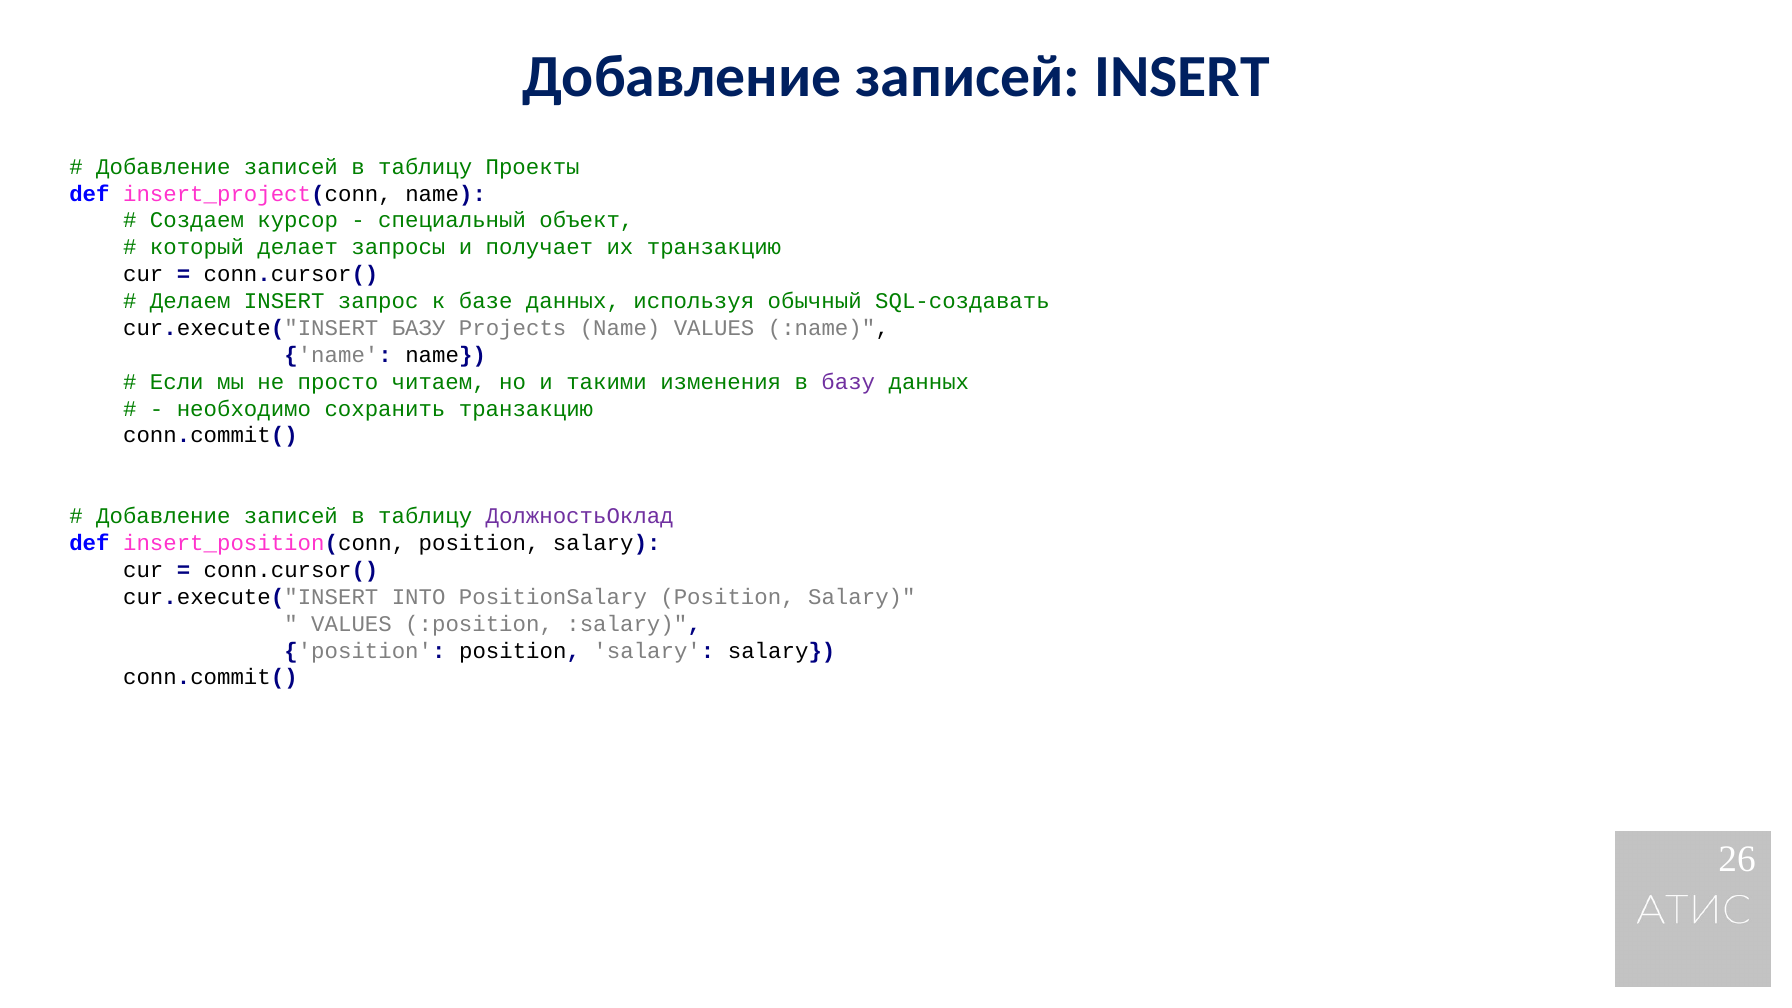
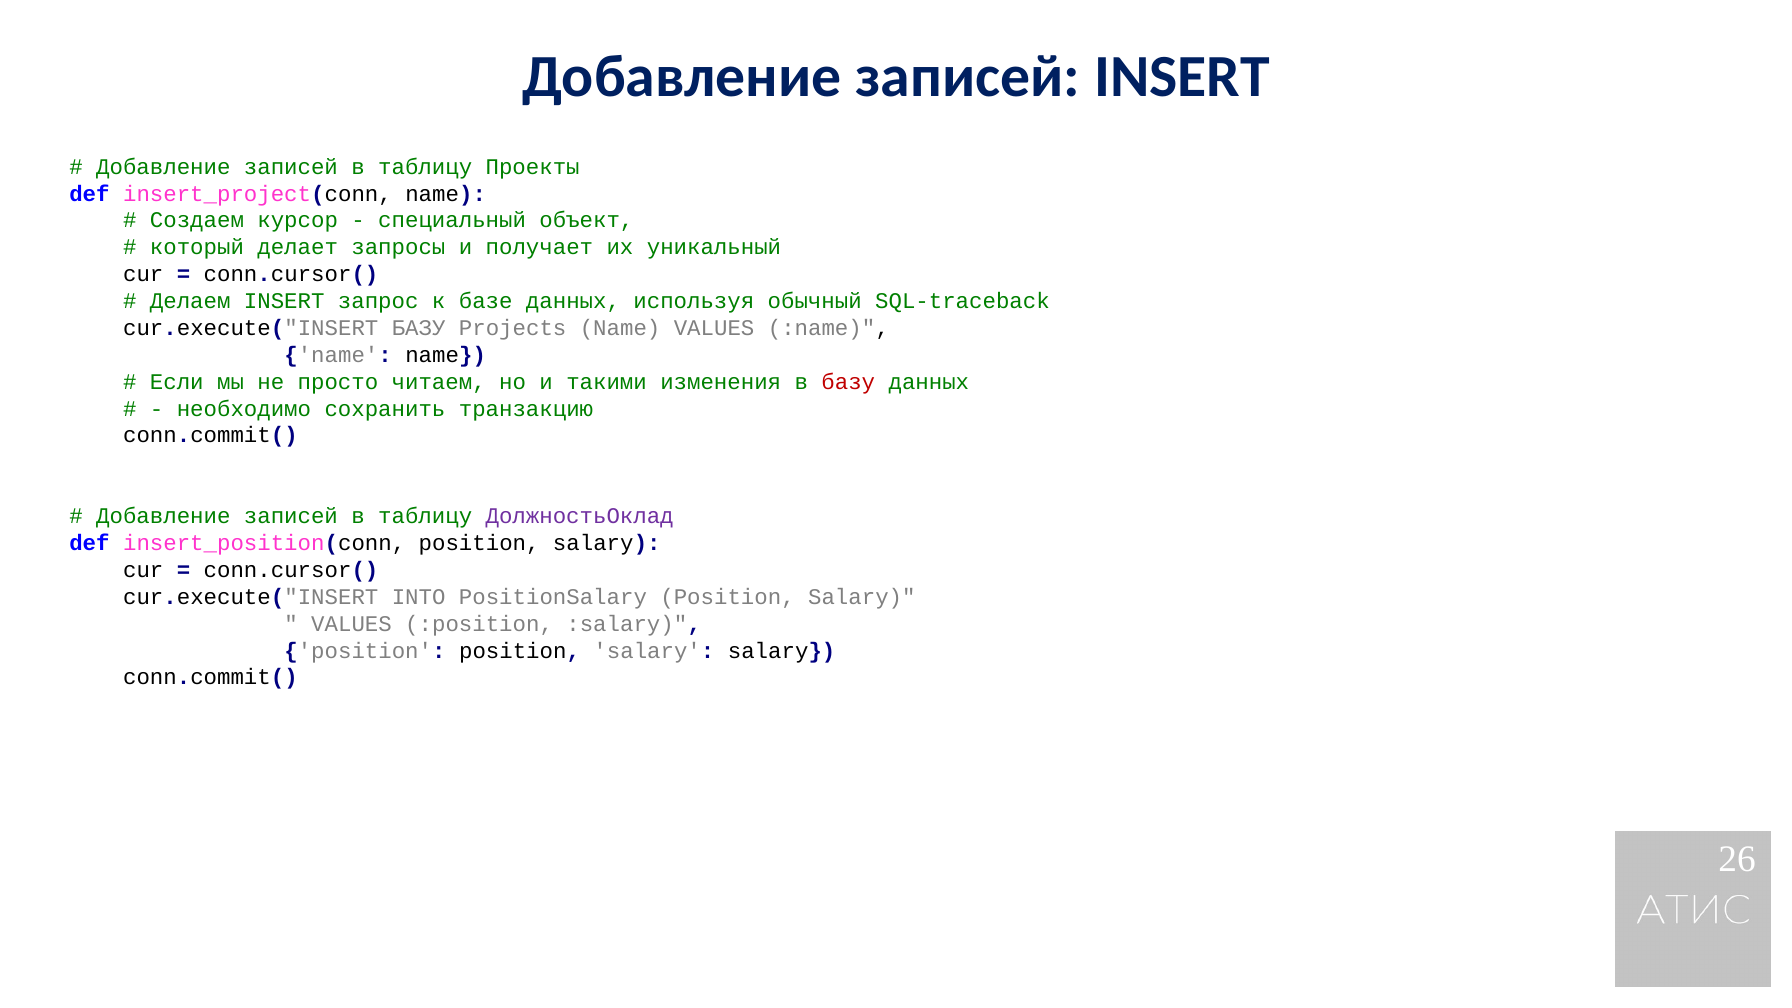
их транзакцию: транзакцию -> уникальный (714, 247)
SQL-создавать: SQL-создавать -> SQL-traceback (962, 301)
базу colour: purple -> red (848, 382)
